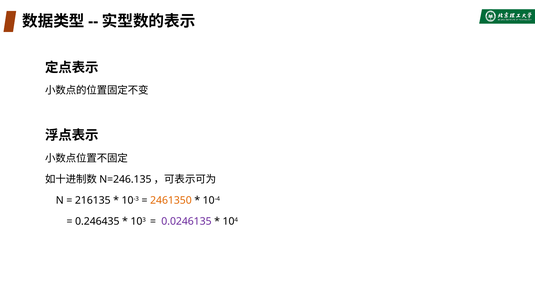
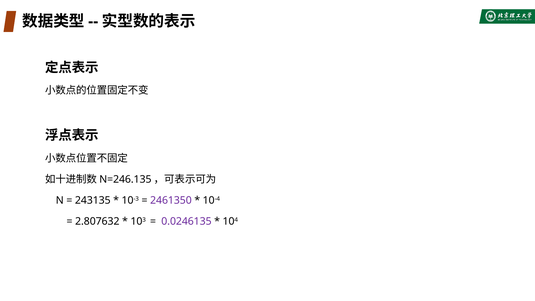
216135: 216135 -> 243135 (93, 200)
2461350 colour: orange -> purple (171, 200)
0.246435: 0.246435 -> 2.807632 (97, 222)
